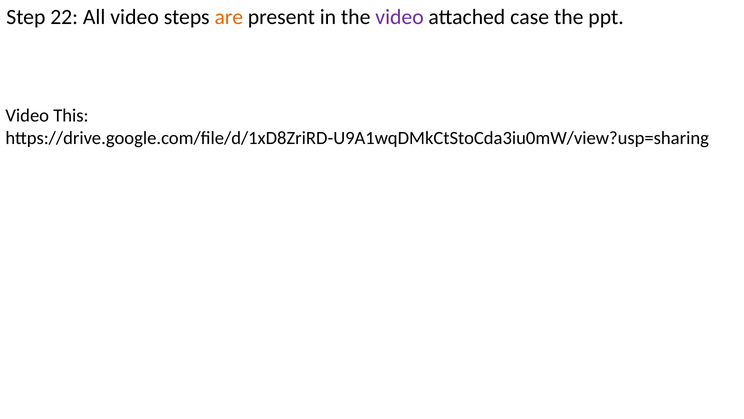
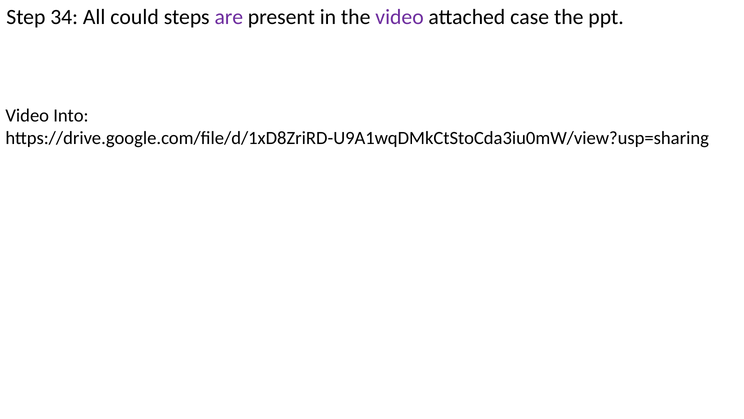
22: 22 -> 34 (64, 17)
All video: video -> could (135, 17)
are colour: orange -> purple (229, 17)
This: This -> Into (71, 115)
